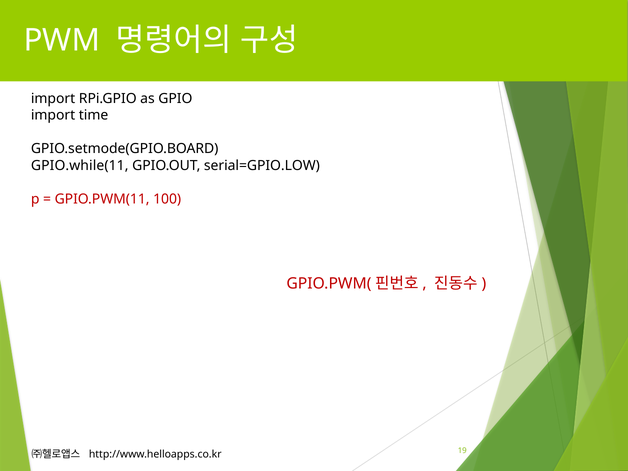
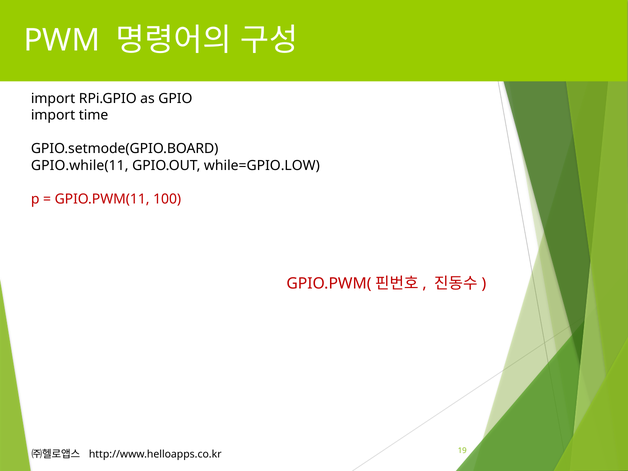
serial=GPIO.LOW: serial=GPIO.LOW -> while=GPIO.LOW (262, 166)
